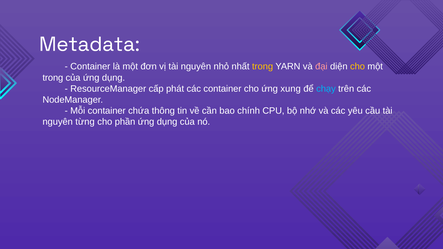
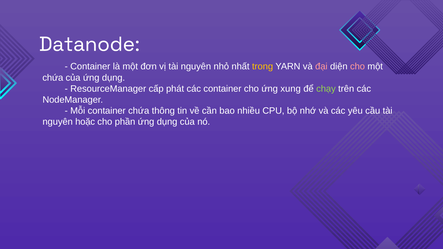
Metadata: Metadata -> Datanode (89, 44)
cho colour: yellow -> pink (358, 67)
trong: trong -> chứa (53, 78)
chạy colour: light blue -> light green (326, 89)
chính: chính -> nhiều (249, 111)
từng: từng -> hoặc (85, 122)
